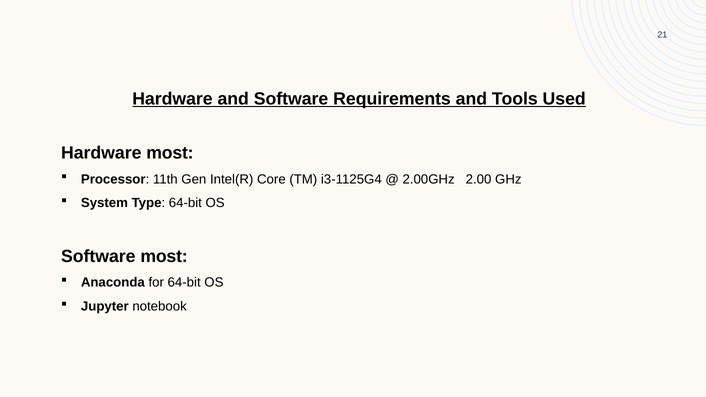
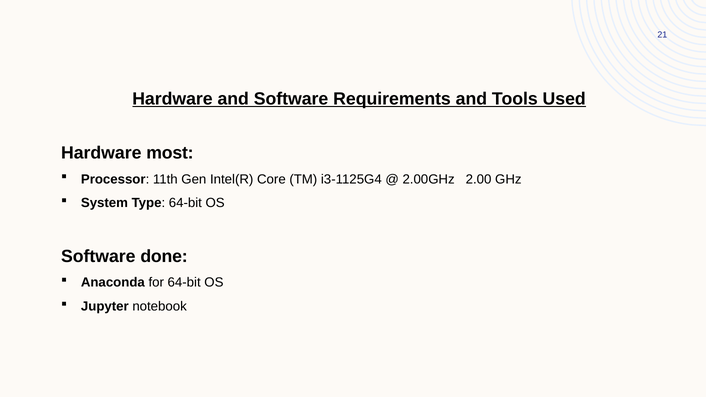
Software most: most -> done (164, 256)
